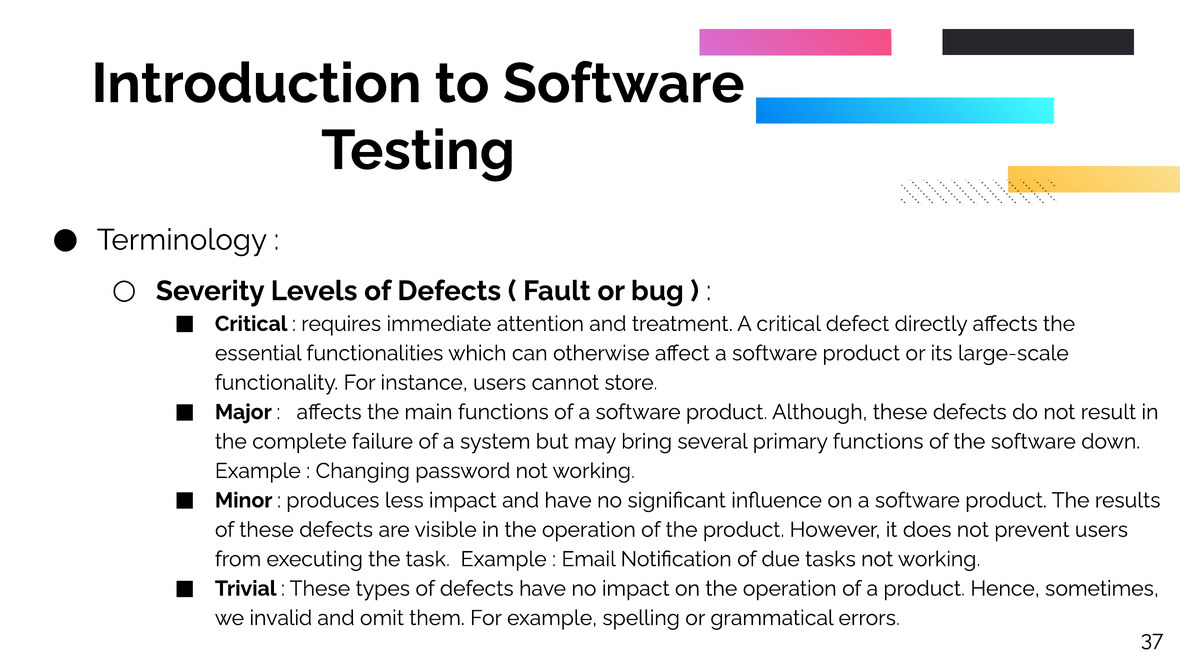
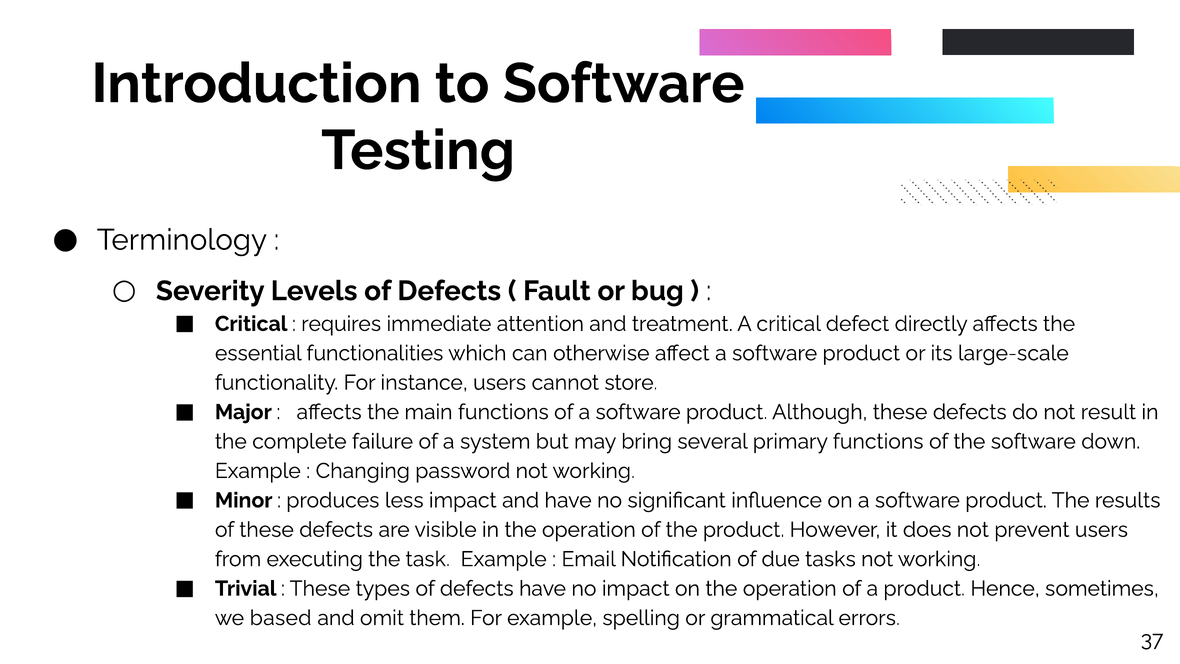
invalid: invalid -> based (281, 618)
